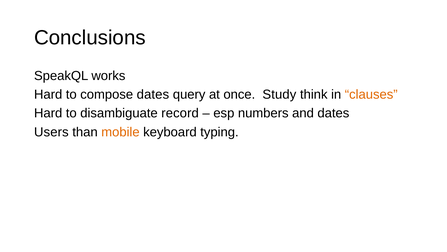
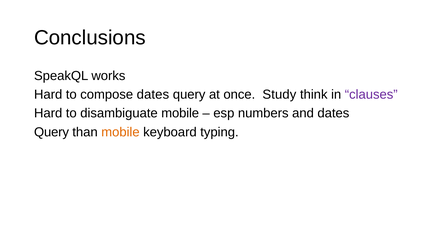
clauses colour: orange -> purple (371, 94)
disambiguate record: record -> mobile (180, 113)
Users: Users -> Query (51, 132)
